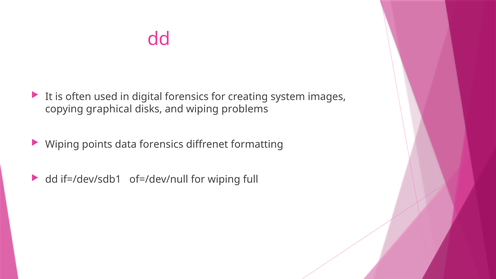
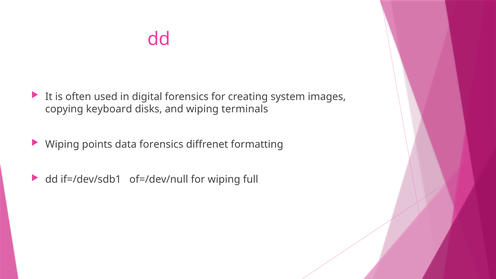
graphical: graphical -> keyboard (109, 109)
problems: problems -> terminals (245, 109)
